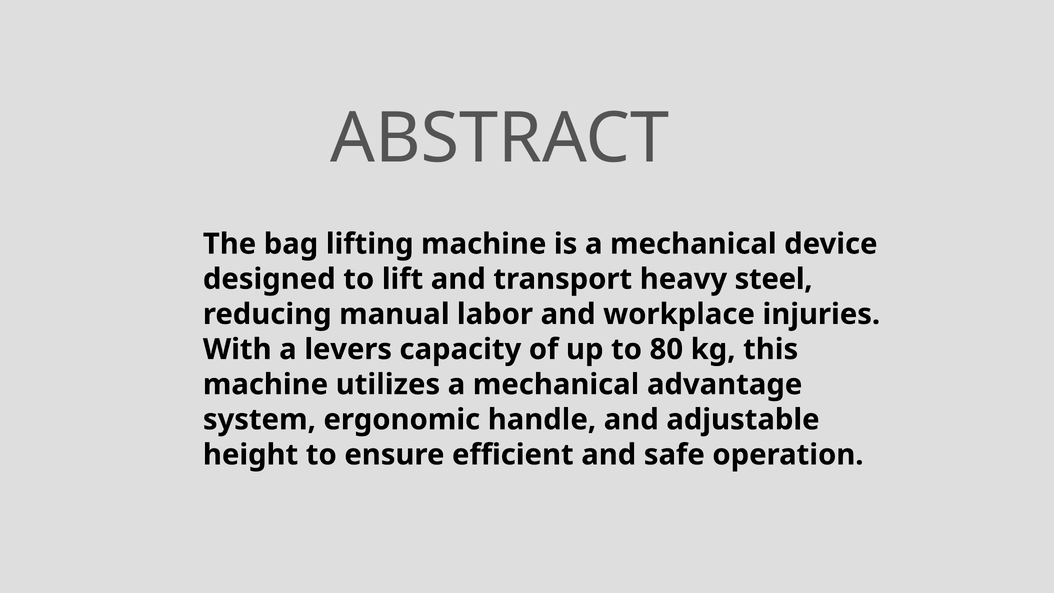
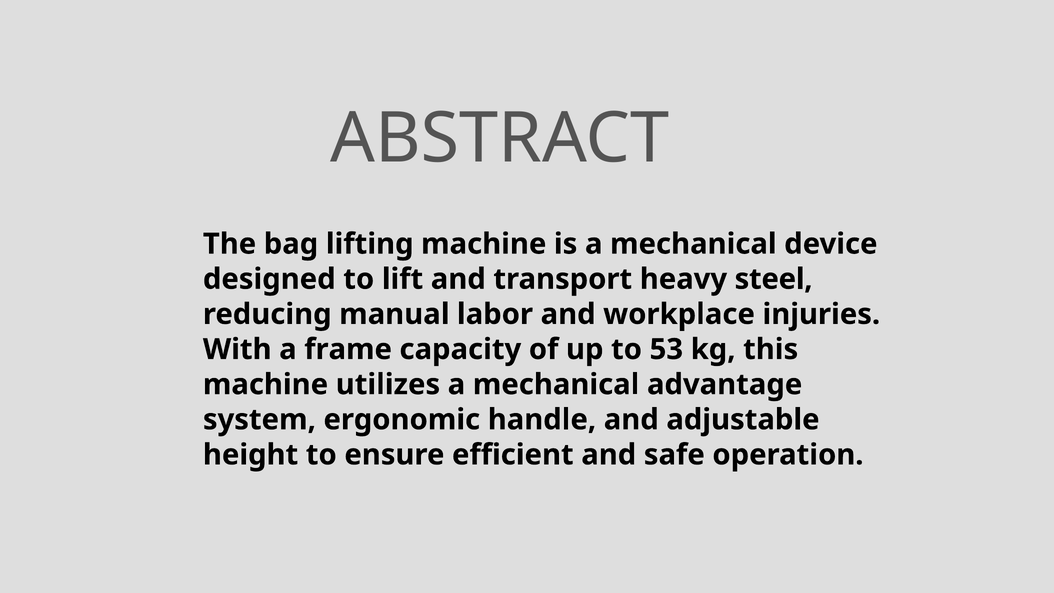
levers: levers -> frame (348, 349)
80: 80 -> 53 (666, 349)
